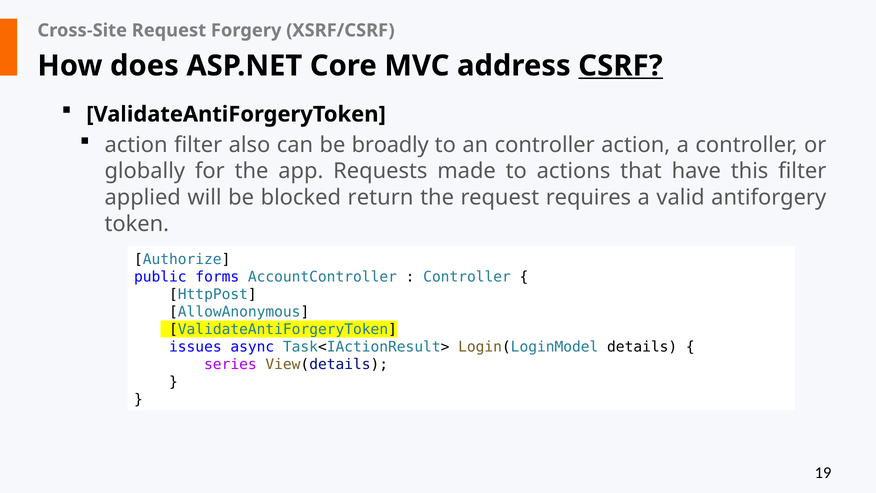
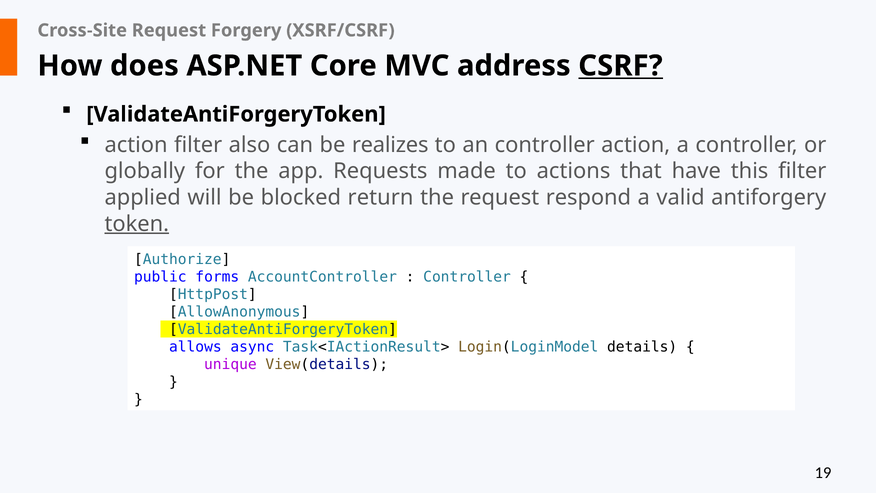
broadly: broadly -> realizes (390, 145)
requires: requires -> respond (588, 197)
token underline: none -> present (137, 224)
issues: issues -> allows (195, 347)
series: series -> unique (230, 364)
